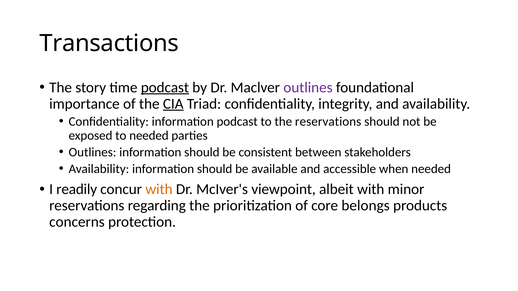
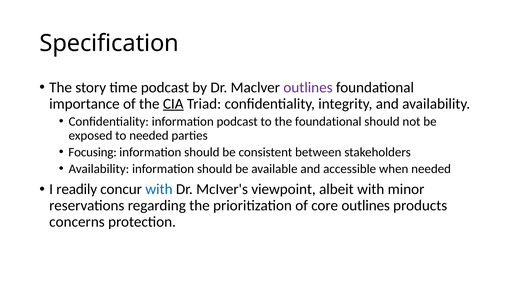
Transactions: Transactions -> Specification (109, 44)
podcast underline: present -> none (165, 88)
the reservations: reservations -> foundational (328, 122)
Outlines: Outlines -> Focusing (93, 152)
with colour: orange -> blue (159, 190)
core belongs: belongs -> outlines (366, 206)
